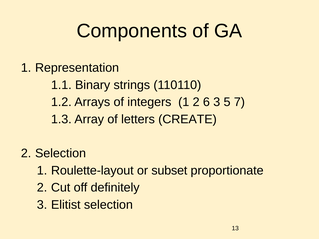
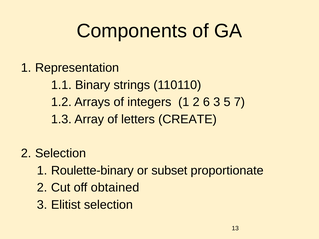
Roulette-layout: Roulette-layout -> Roulette-binary (92, 171)
definitely: definitely -> obtained (115, 188)
